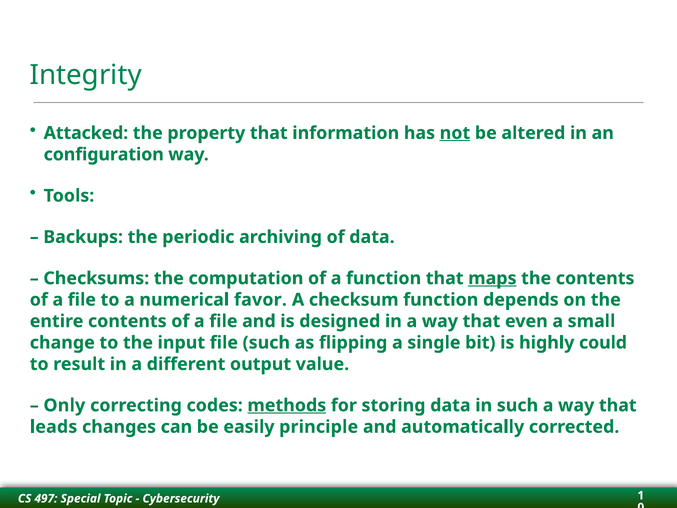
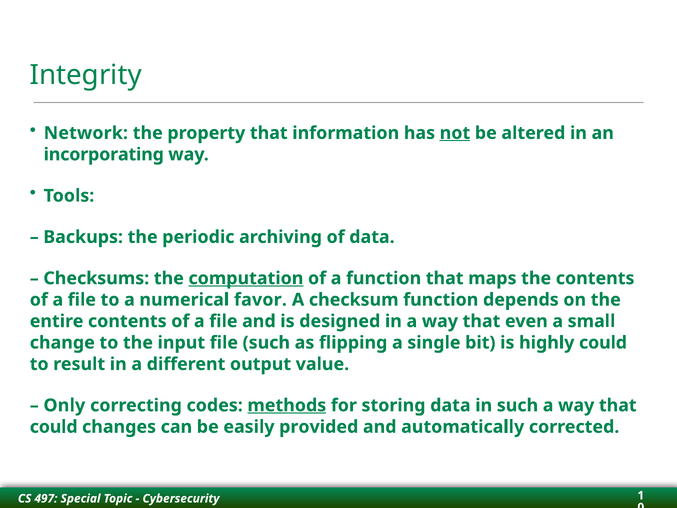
Attacked: Attacked -> Network (86, 133)
configuration: configuration -> incorporating (104, 154)
computation underline: none -> present (246, 278)
maps underline: present -> none (492, 278)
leads: leads -> could (54, 427)
principle: principle -> provided (319, 427)
